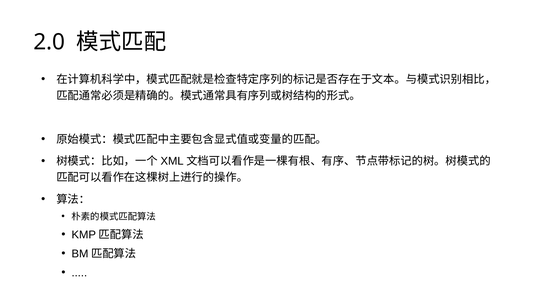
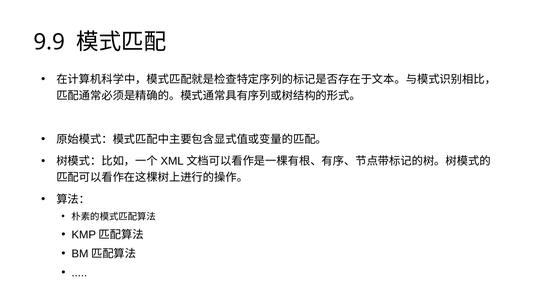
2.0: 2.0 -> 9.9 (49, 42)
